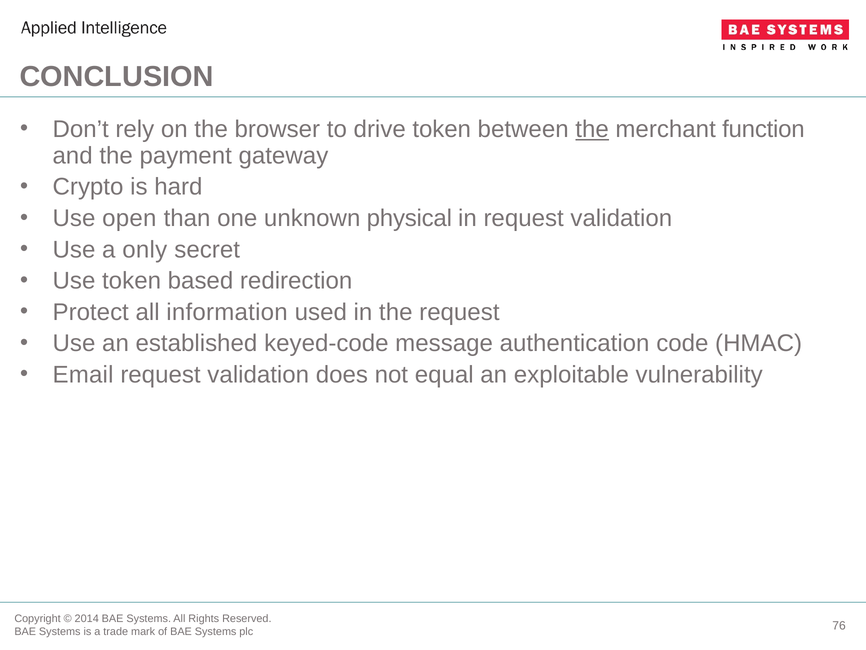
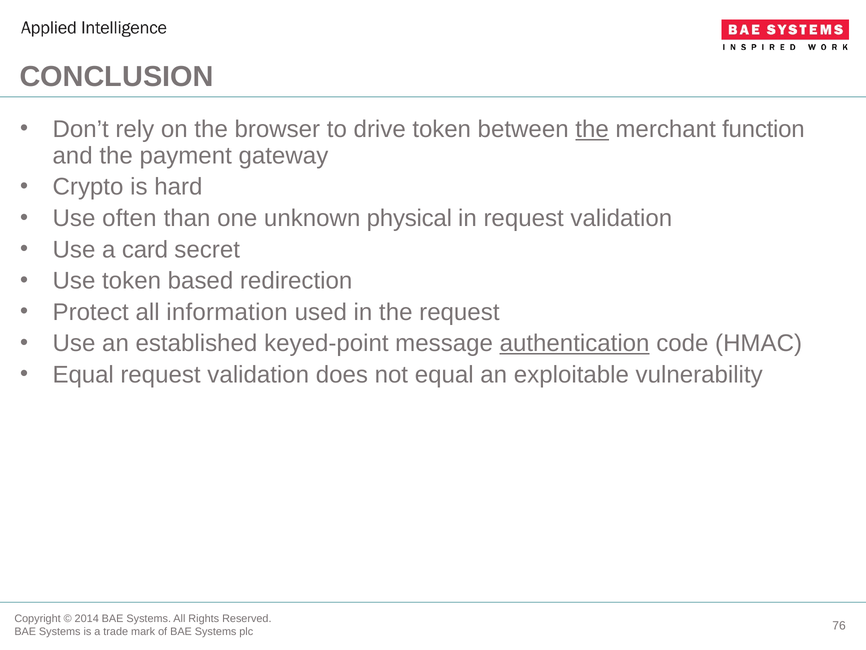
open: open -> often (129, 218)
only: only -> card (145, 249)
keyed-code: keyed-code -> keyed-point (326, 343)
authentication underline: none -> present (575, 343)
Email: Email -> Equal (83, 374)
